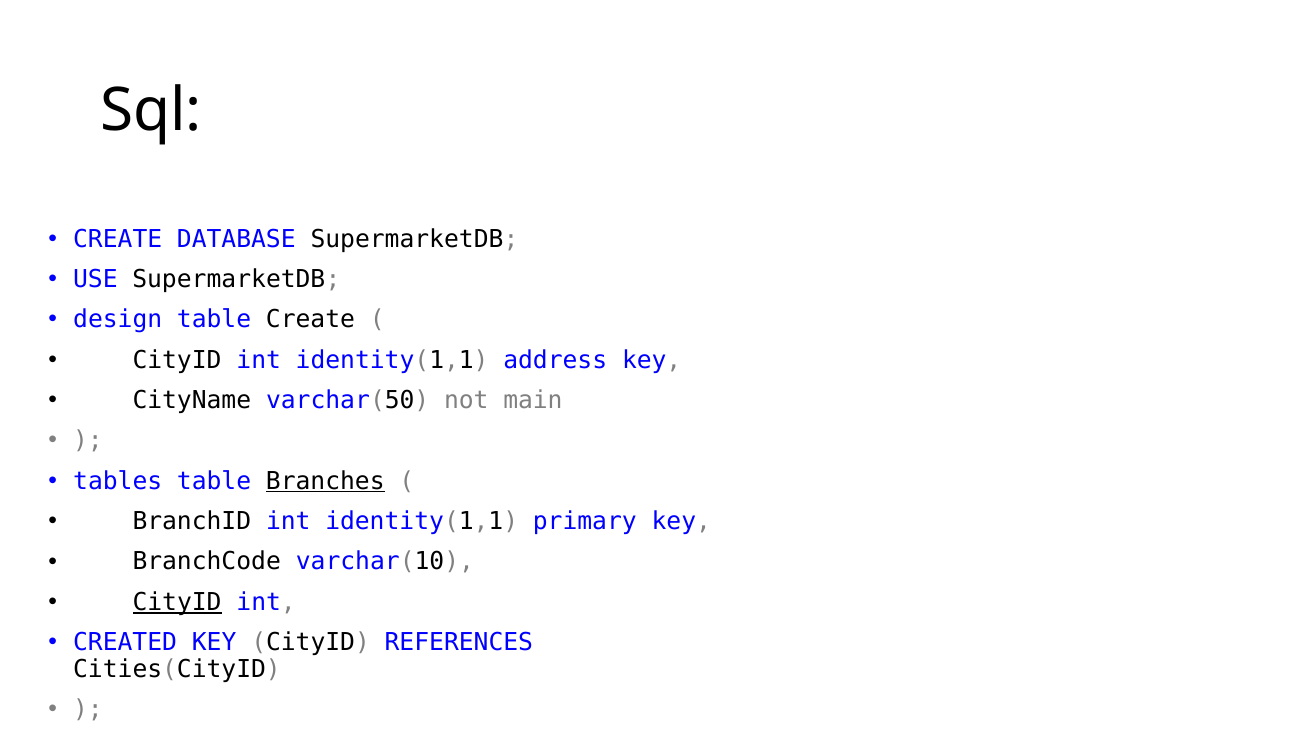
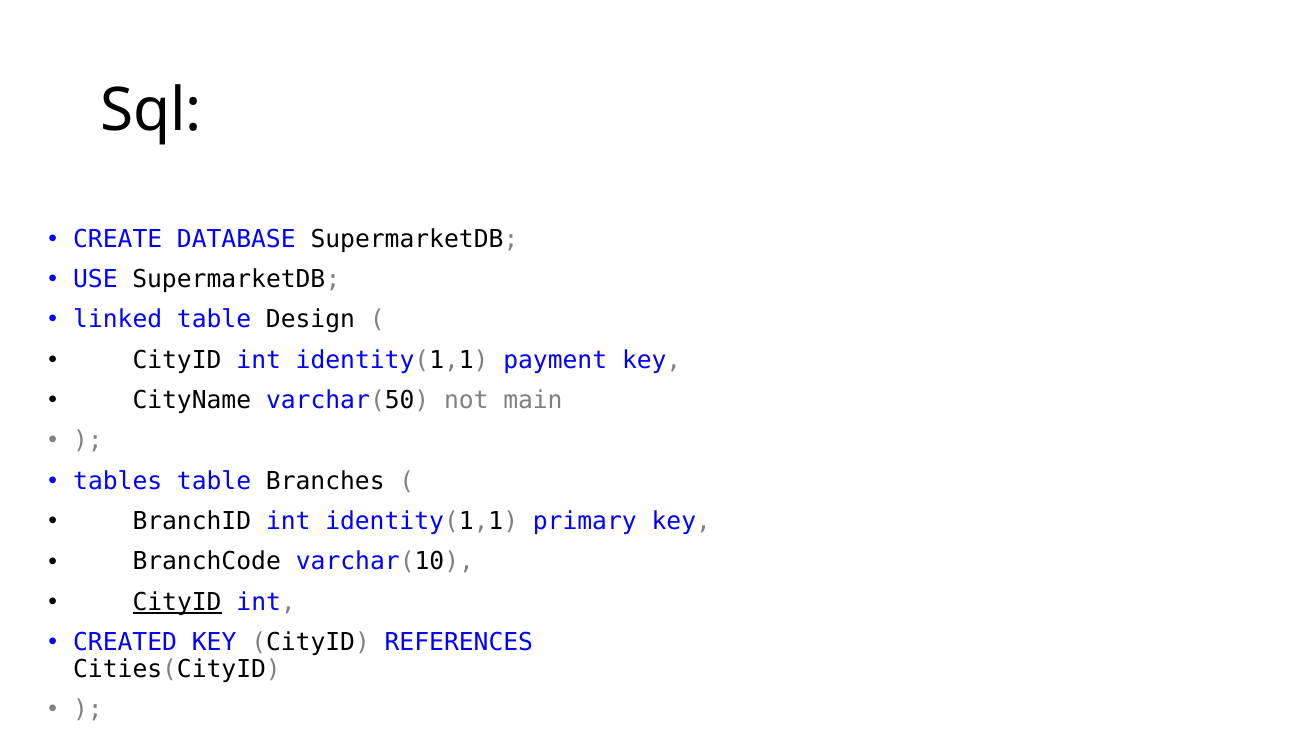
design: design -> linked (118, 320)
table Create: Create -> Design (310, 320)
address: address -> payment (555, 360)
Branches underline: present -> none (325, 481)
